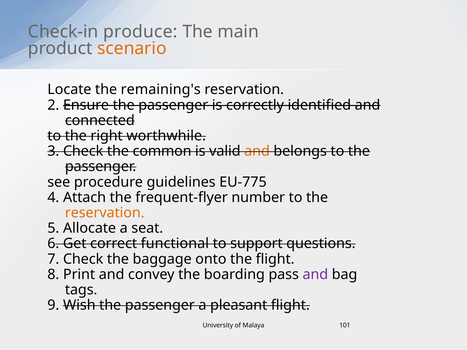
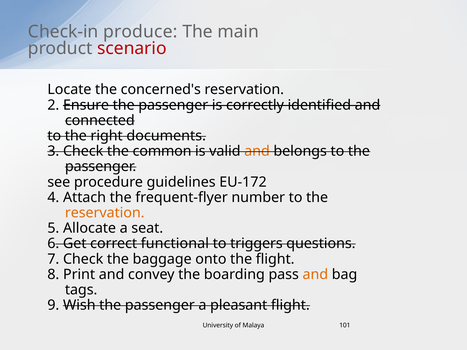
scenario colour: orange -> red (132, 49)
remaining's: remaining's -> concerned's (161, 90)
worthwhile: worthwhile -> documents (166, 136)
EU-775: EU-775 -> EU-172 (243, 182)
support: support -> triggers (256, 244)
and colour: purple -> orange (315, 275)
